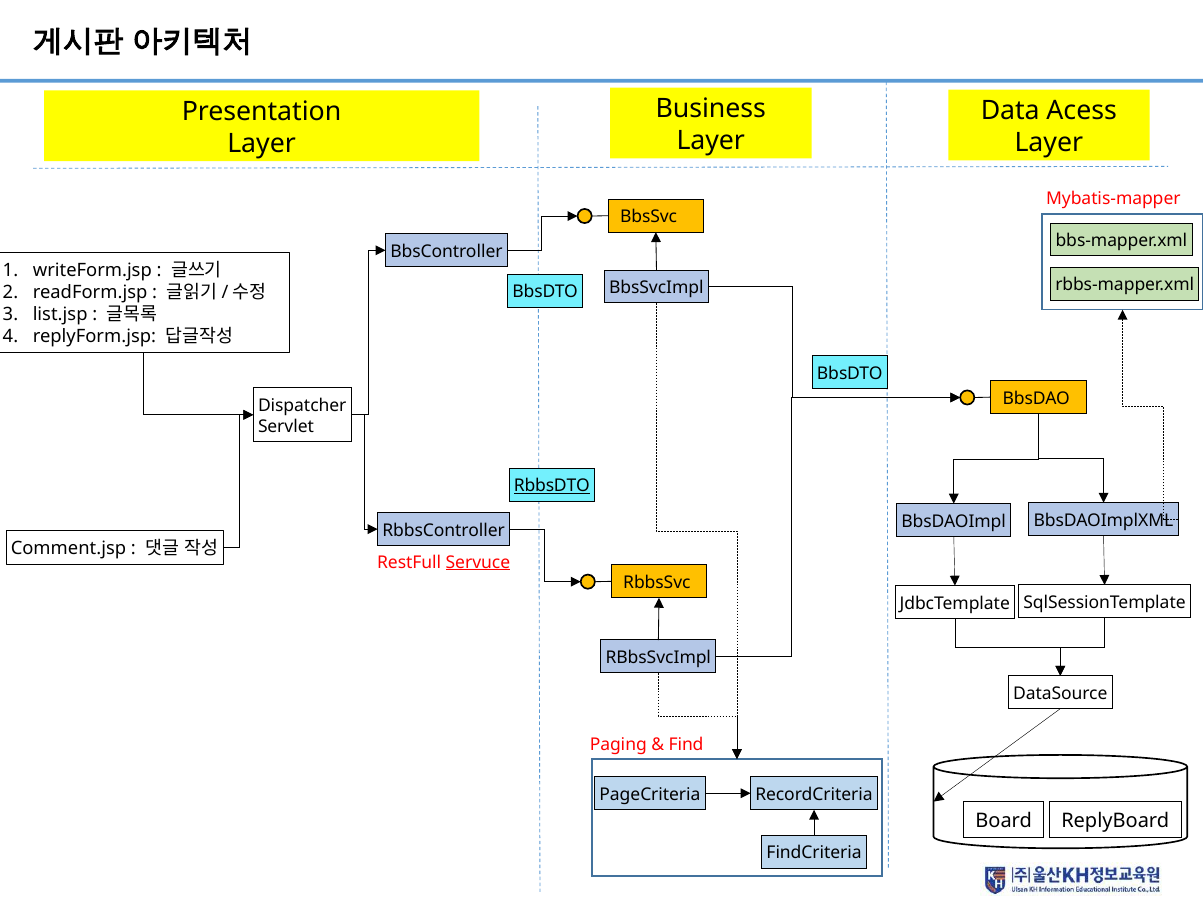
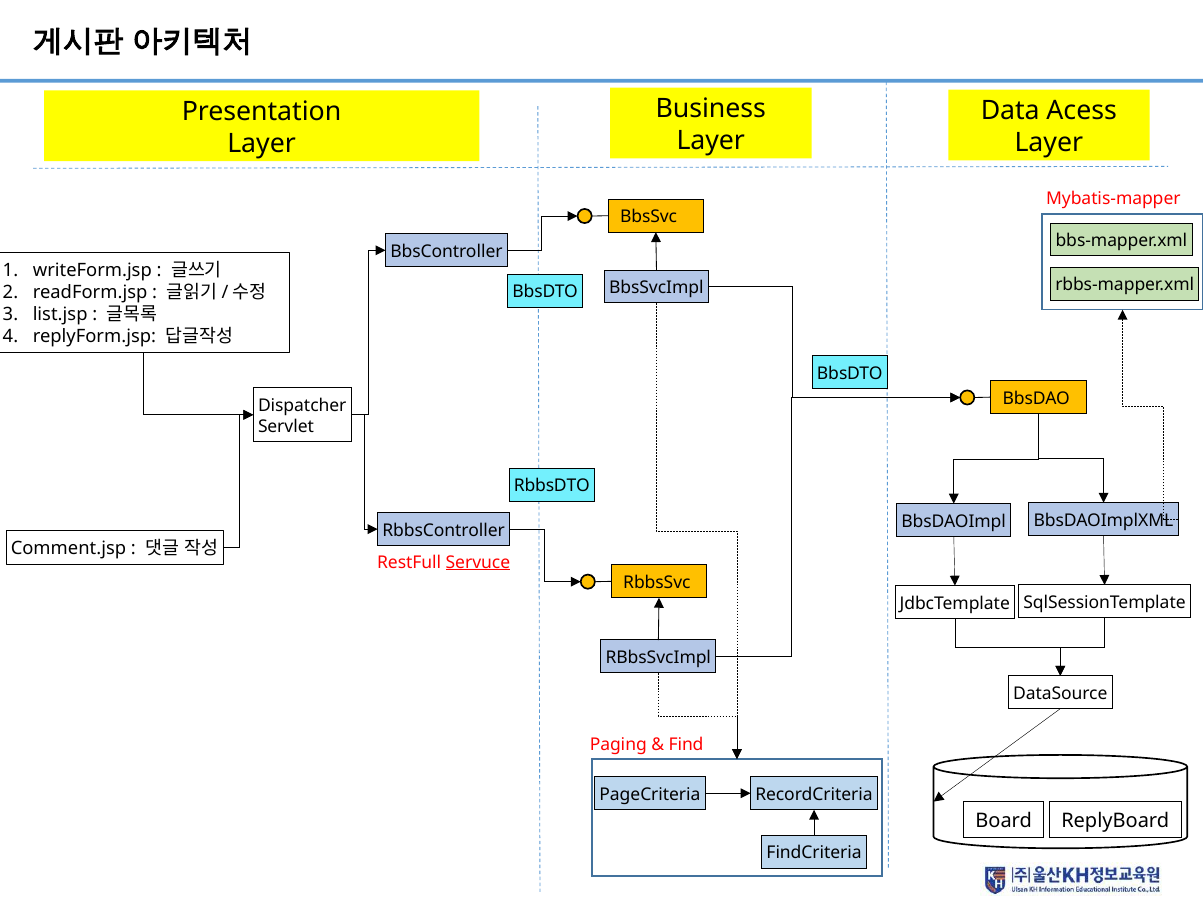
RbbsDTO underline: present -> none (552, 486)
